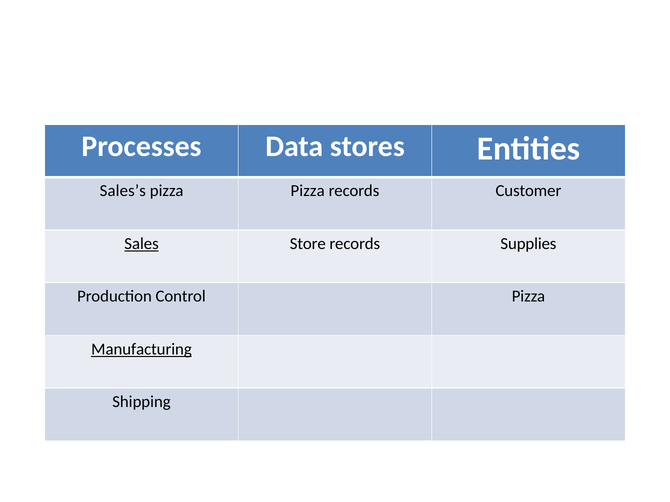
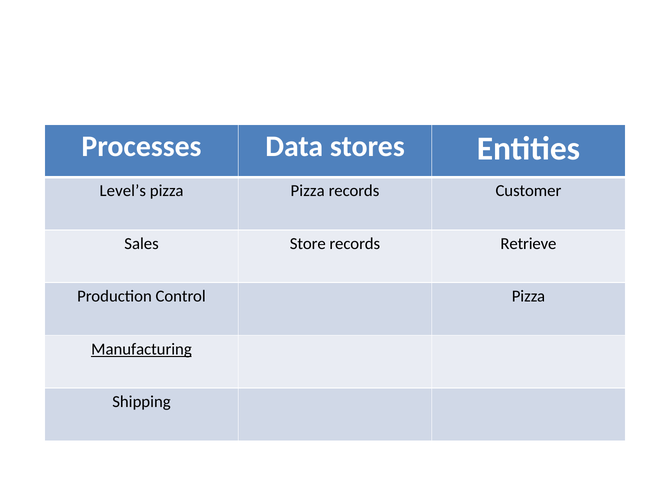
Sales’s: Sales’s -> Level’s (123, 191)
Sales underline: present -> none (142, 244)
Supplies: Supplies -> Retrieve (528, 244)
